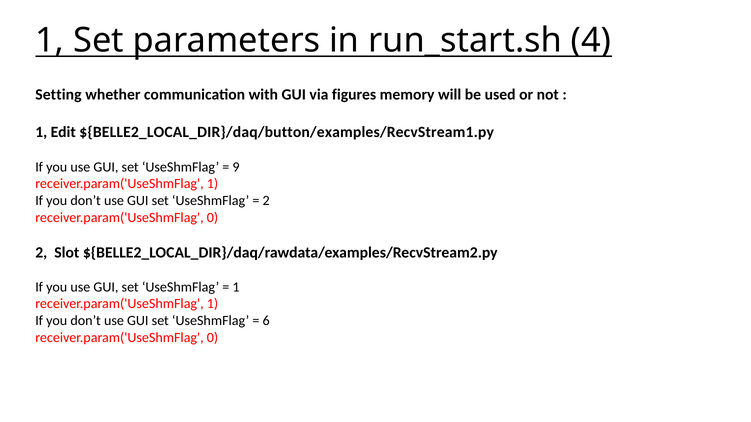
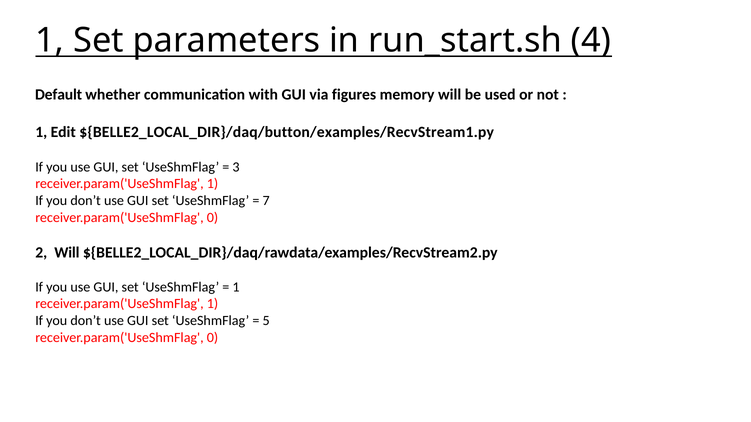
Setting: Setting -> Default (59, 95)
9: 9 -> 3 (236, 167)
2: 2 -> 7 (266, 201)
2 Slot: Slot -> Will (67, 253)
6: 6 -> 5 (266, 321)
